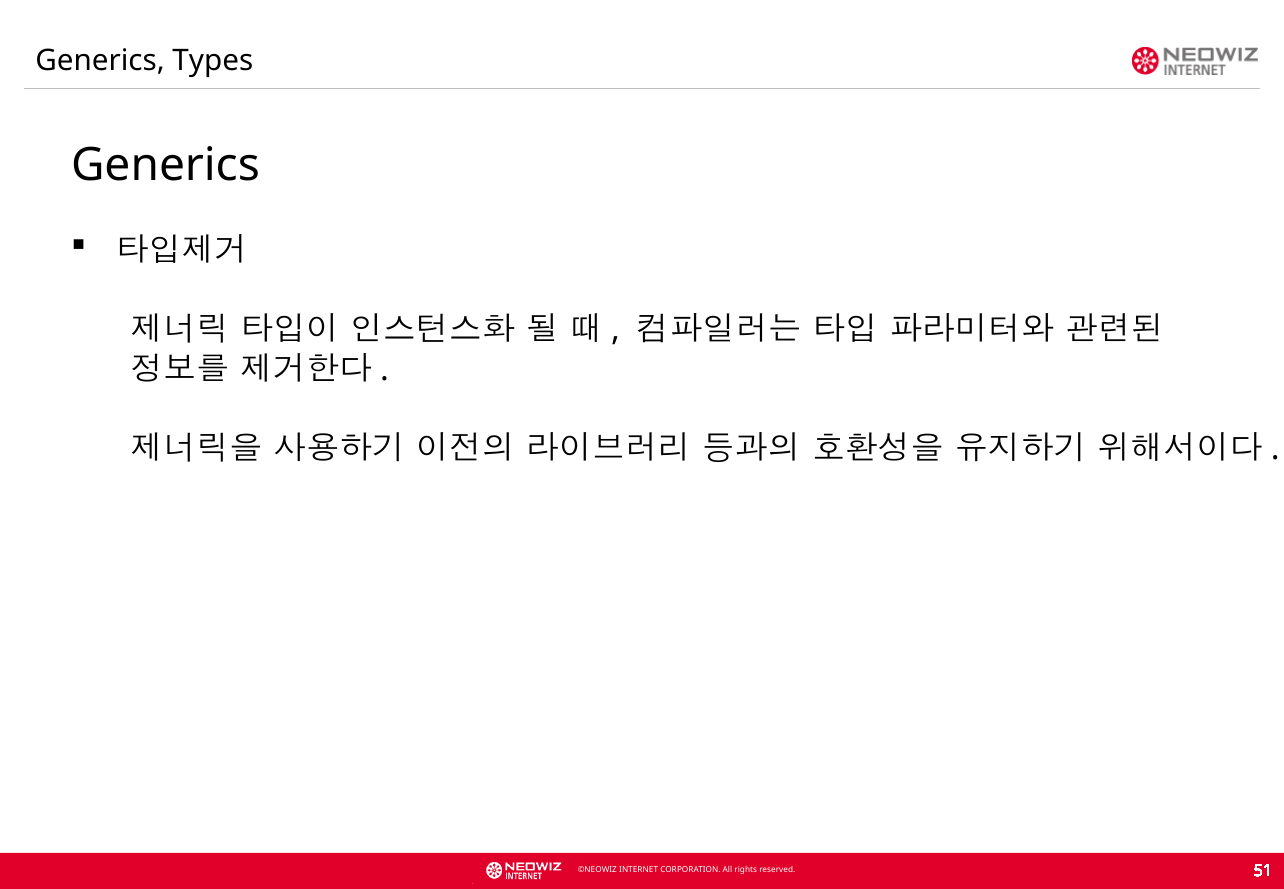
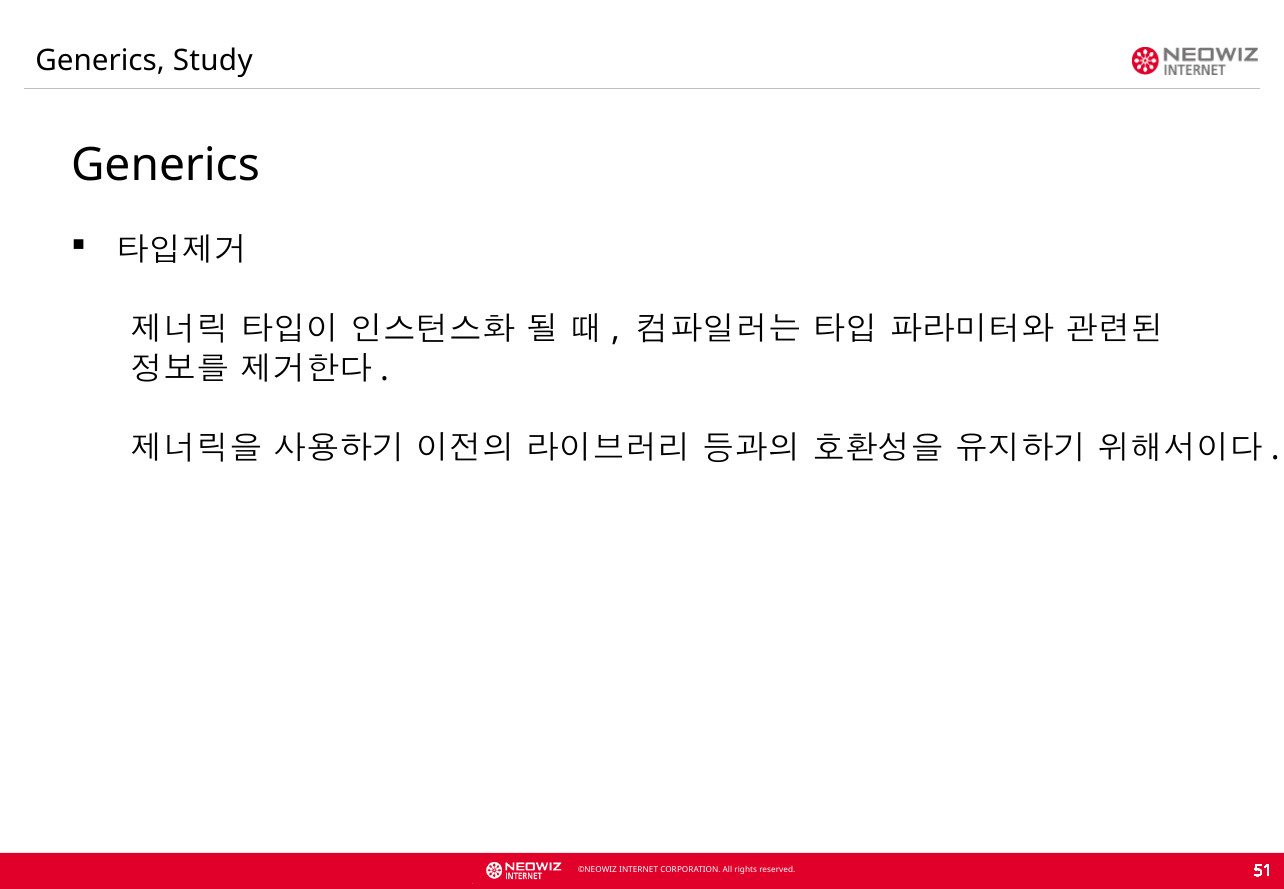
Types: Types -> Study (213, 61)
